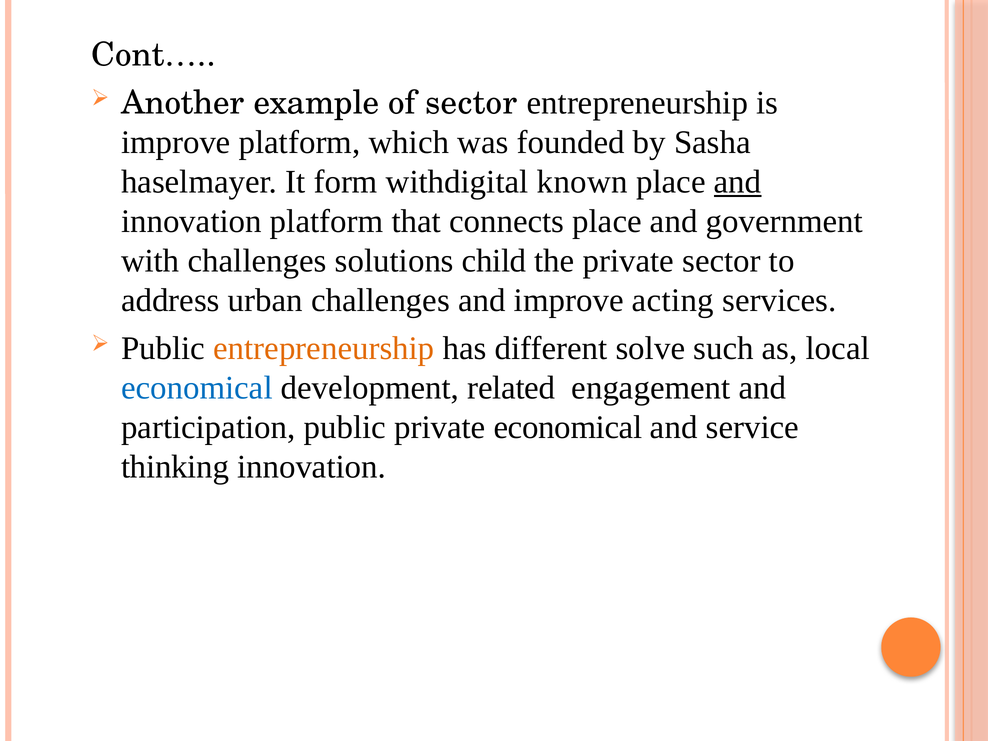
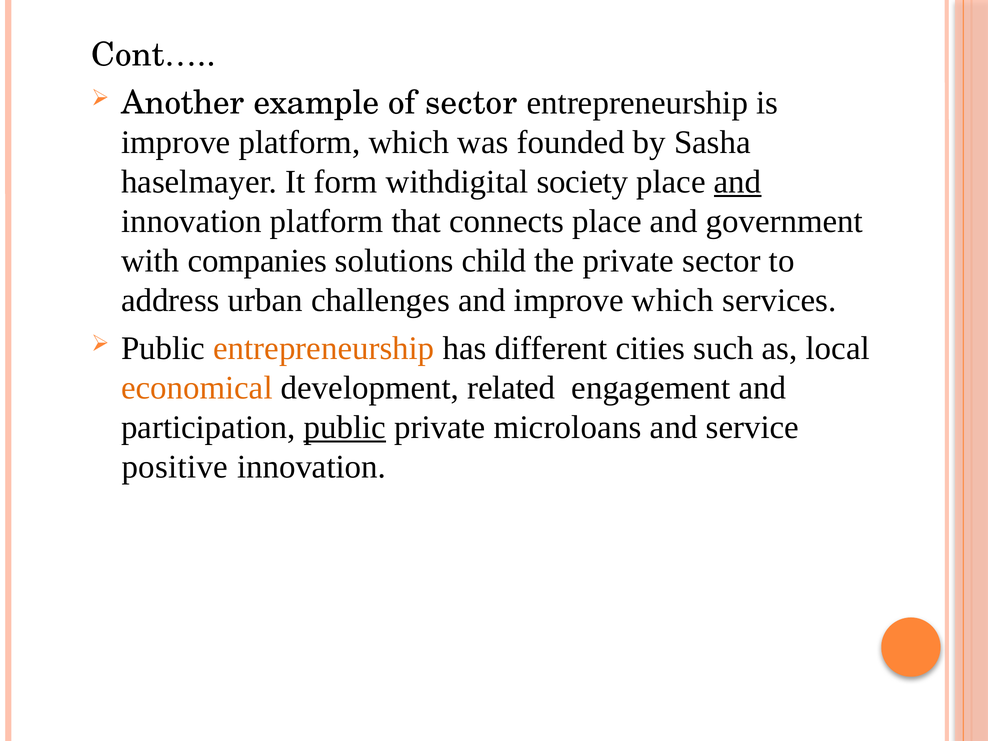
known: known -> society (582, 182)
with challenges: challenges -> companies (257, 261)
improve acting: acting -> which (673, 300)
solve: solve -> cities (650, 348)
economical colour: blue -> orange (197, 388)
public underline: none -> present (345, 427)
private economical: economical -> microloans (568, 427)
thinking: thinking -> positive (175, 467)
